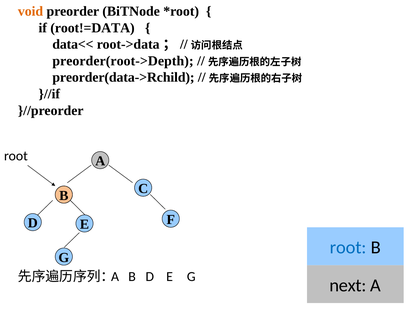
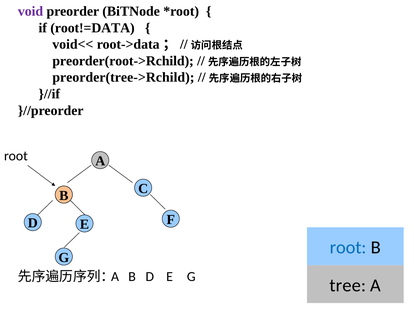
void colour: orange -> purple (31, 11)
data<<: data<< -> void<< (73, 44)
preorder(root->Depth: preorder(root->Depth -> preorder(root->Rchild (123, 61)
preorder(data->Rchild: preorder(data->Rchild -> preorder(tree->Rchild (123, 78)
next: next -> tree (348, 286)
